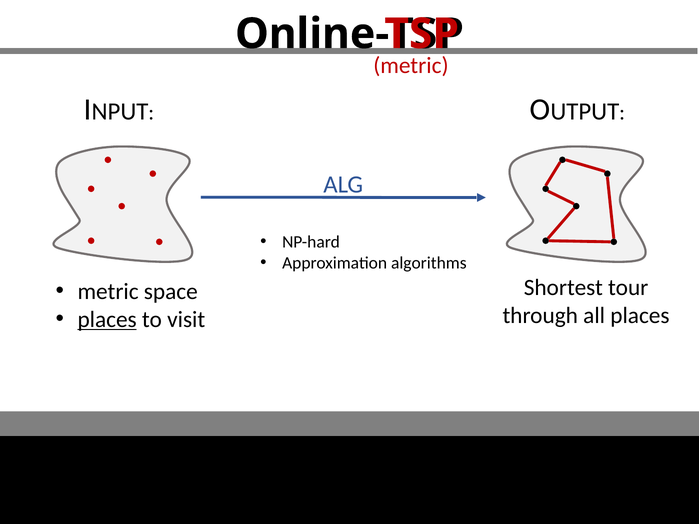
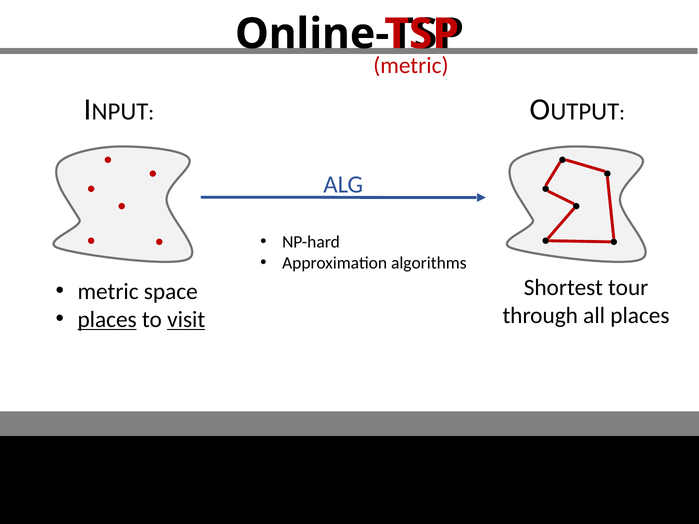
visit underline: none -> present (186, 320)
